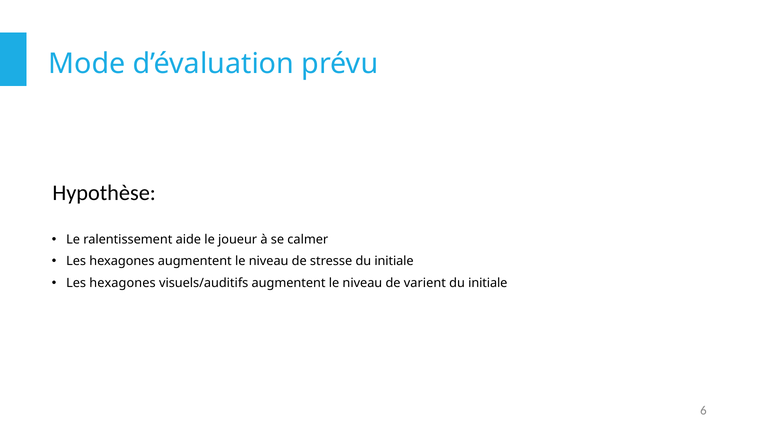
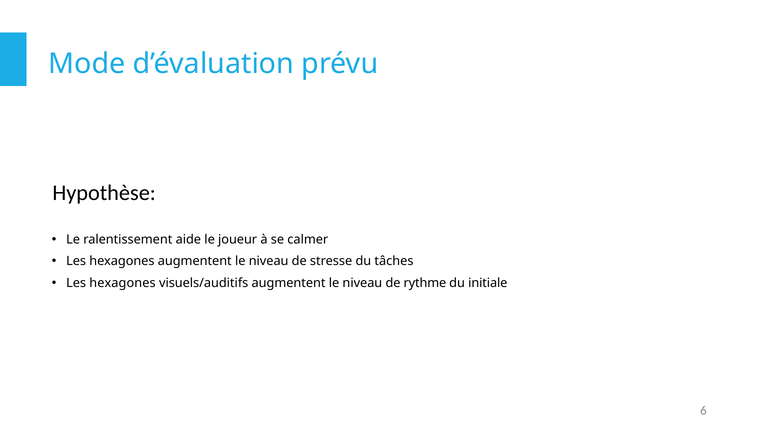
stresse du initiale: initiale -> tâches (394, 261)
varient: varient -> rythme (425, 283)
